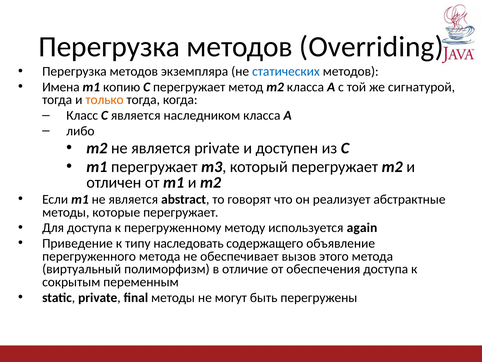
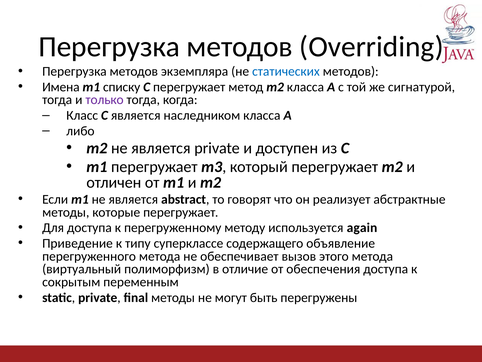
копию: копию -> списку (122, 87)
только colour: orange -> purple (105, 100)
наследовать: наследовать -> суперклассе (188, 243)
